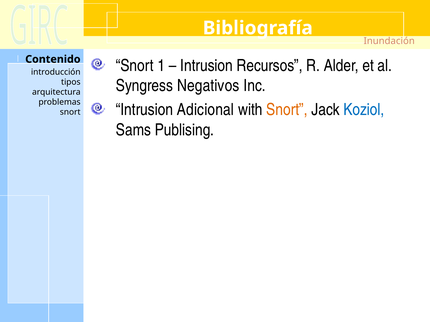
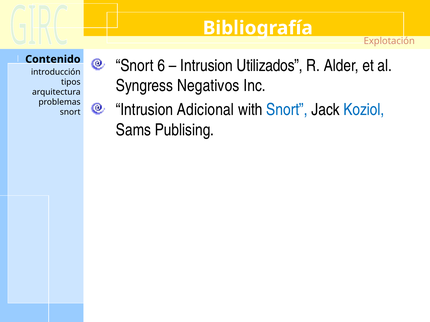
Inundación: Inundación -> Explotación (389, 41)
1: 1 -> 6 (161, 66)
Recursos: Recursos -> Utilizados (270, 66)
Snort colour: orange -> blue (287, 110)
